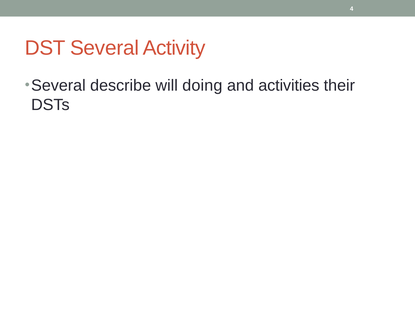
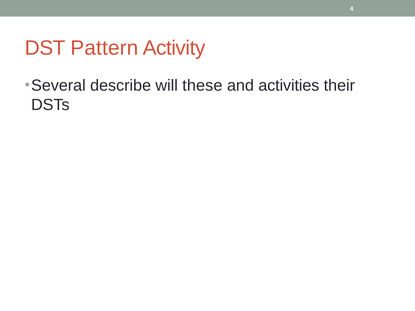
DST Several: Several -> Pattern (104, 48)
doing: doing -> these (202, 86)
